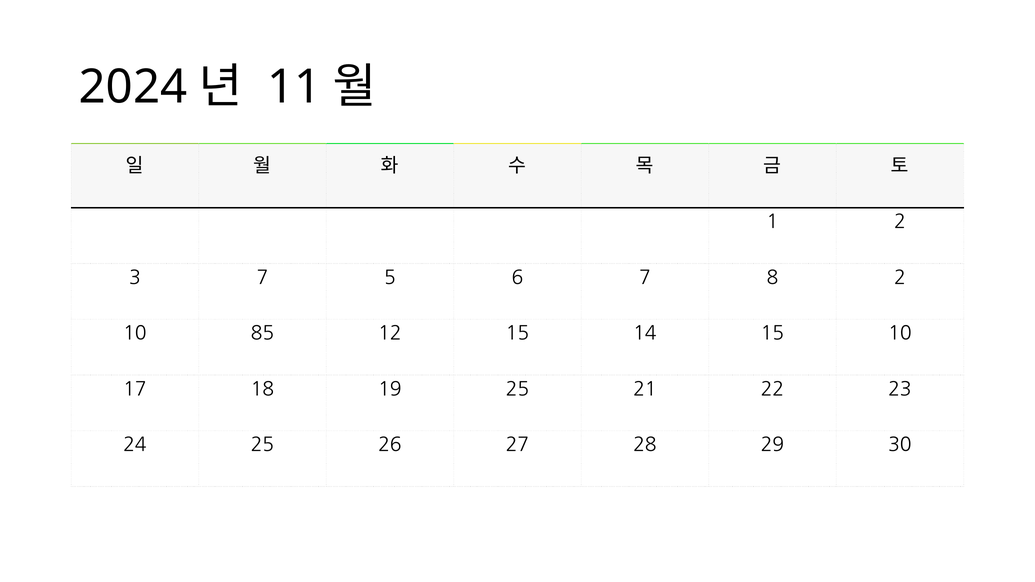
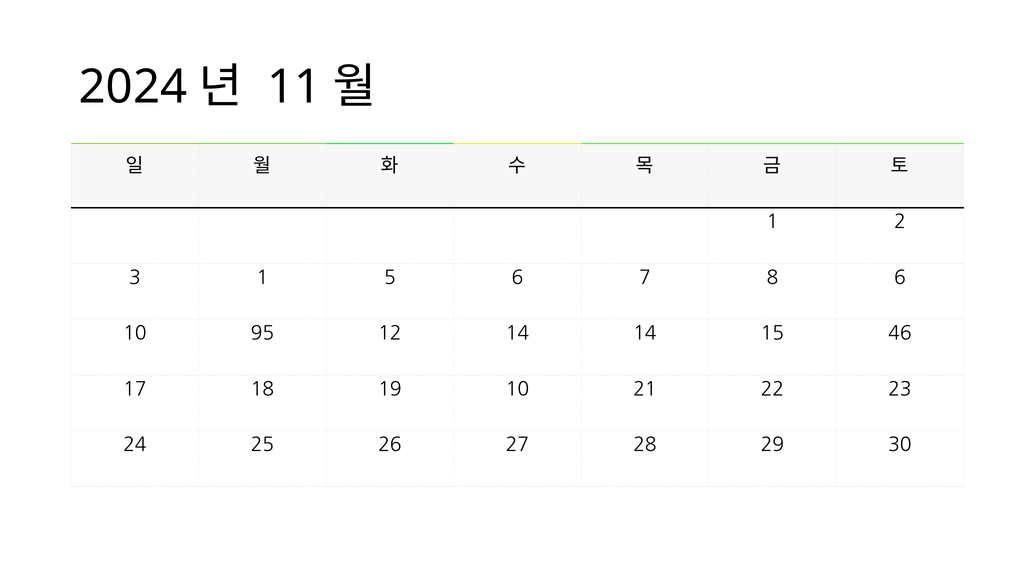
3 7: 7 -> 1 (262, 278)
8 2: 2 -> 6 (900, 278)
85: 85 -> 95 (262, 334)
12 15: 15 -> 14 (517, 334)
15 10: 10 -> 46 (900, 334)
19 25: 25 -> 10 (517, 389)
